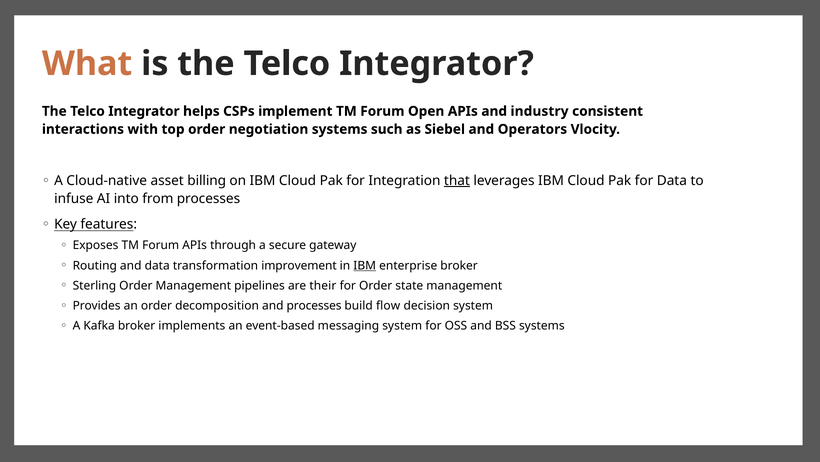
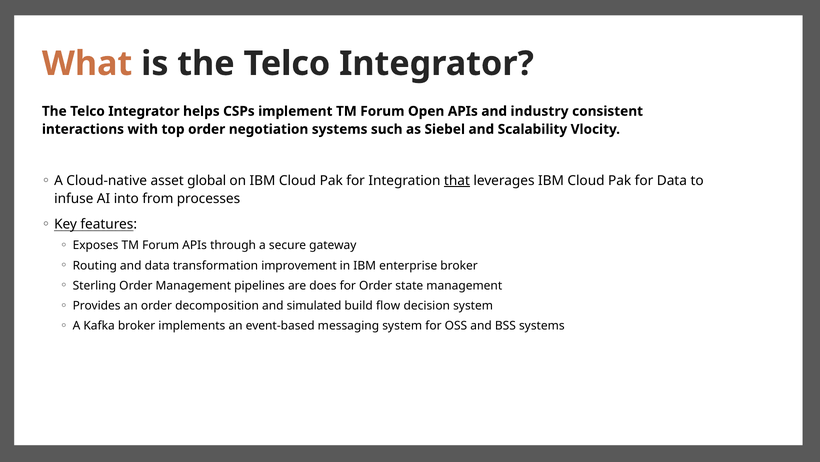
Operators: Operators -> Scalability (532, 129)
billing: billing -> global (207, 180)
IBM underline: present -> none (365, 265)
their: their -> does (323, 285)
and processes: processes -> simulated (314, 305)
